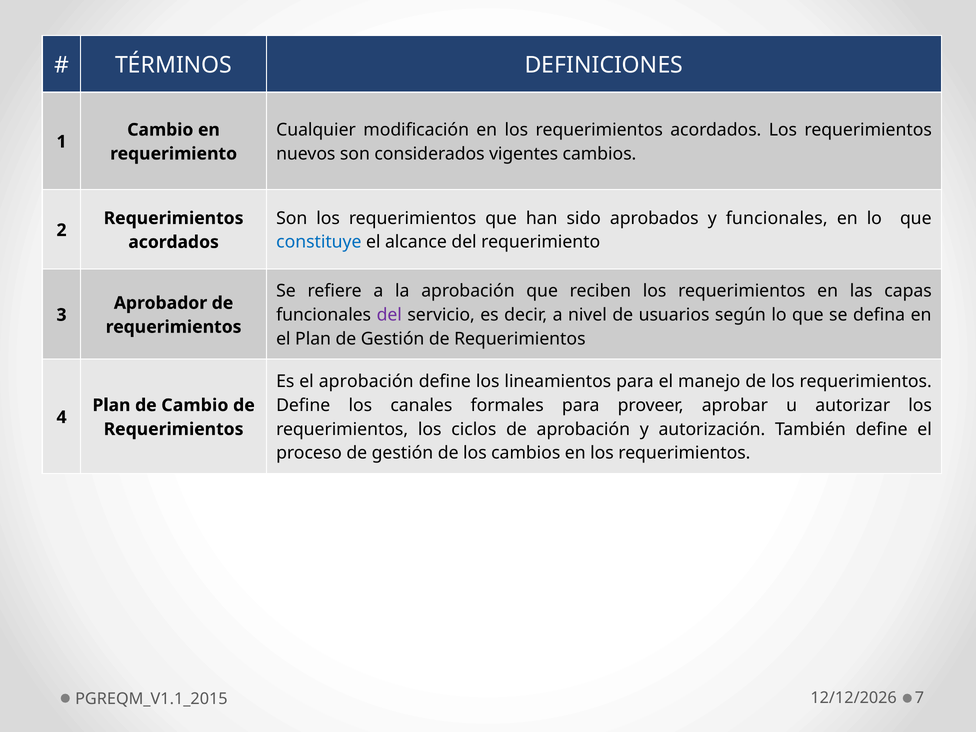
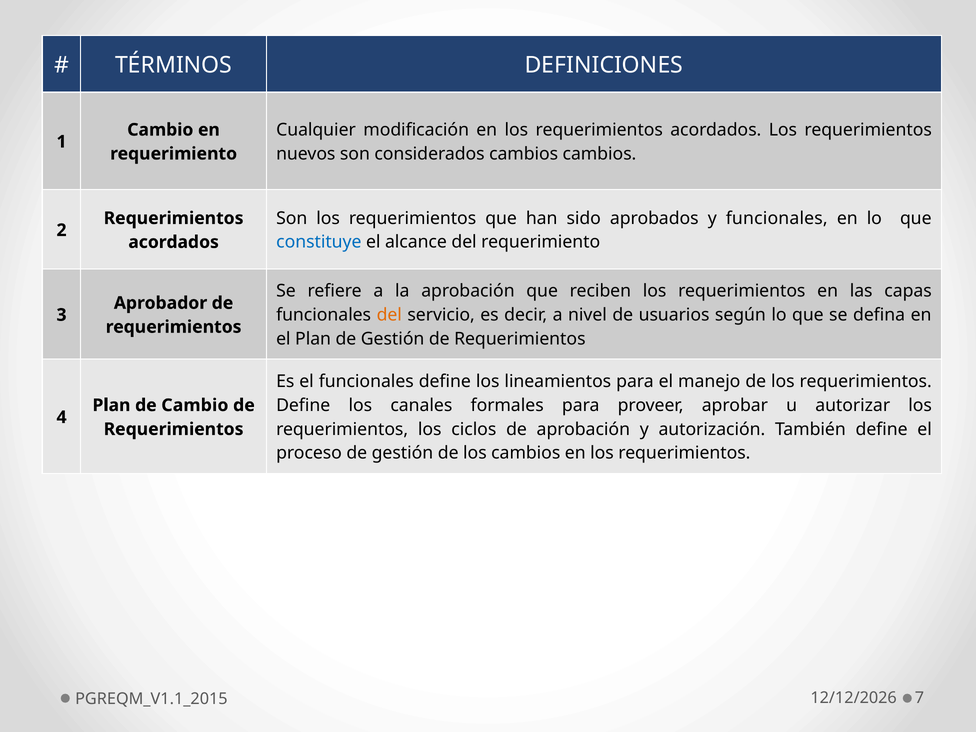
considerados vigentes: vigentes -> cambios (524, 154)
del colour: purple -> orange (389, 315)
el aprobación: aprobación -> funcionales (366, 381)
